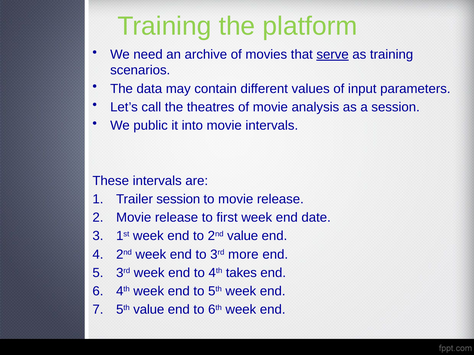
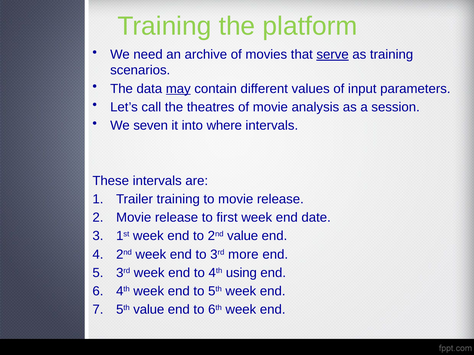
may underline: none -> present (178, 89)
public: public -> seven (151, 126)
into movie: movie -> where (224, 126)
Trailer session: session -> training (178, 199)
takes: takes -> using (241, 273)
